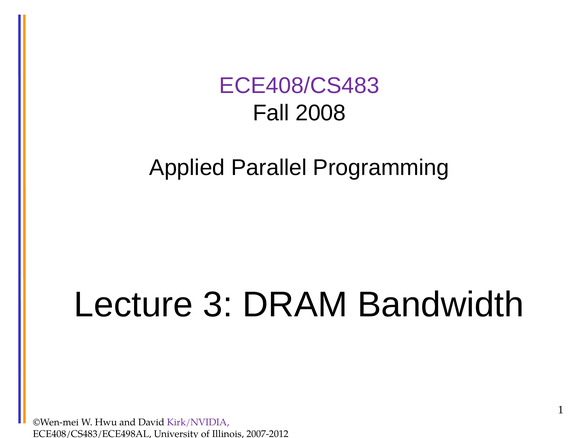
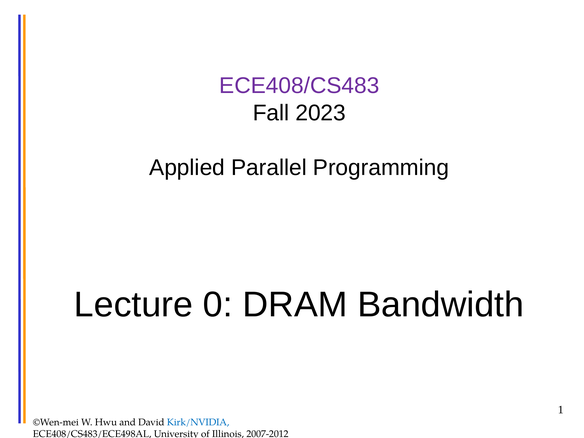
2008: 2008 -> 2023 (321, 113)
3: 3 -> 0 (218, 305)
Kirk/NVIDIA colour: purple -> blue (198, 422)
